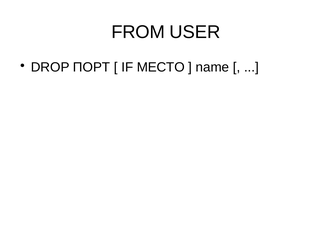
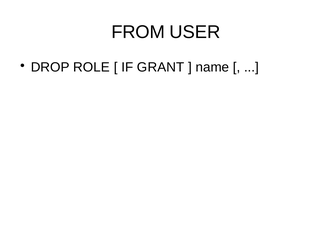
ПОРТ: ПОРТ -> ROLE (91, 67)
МЕСТО: МЕСТО -> GRANT (161, 67)
